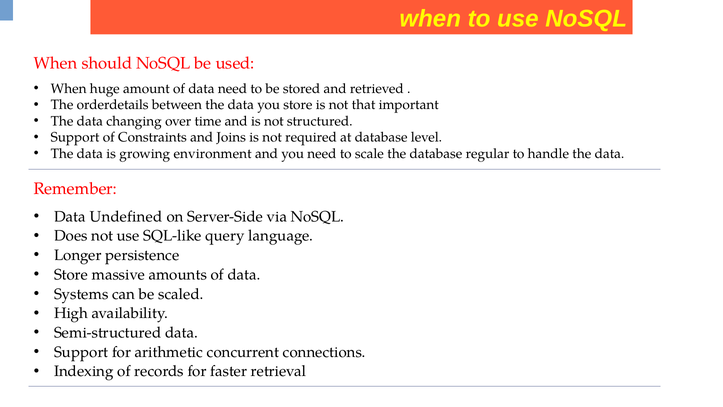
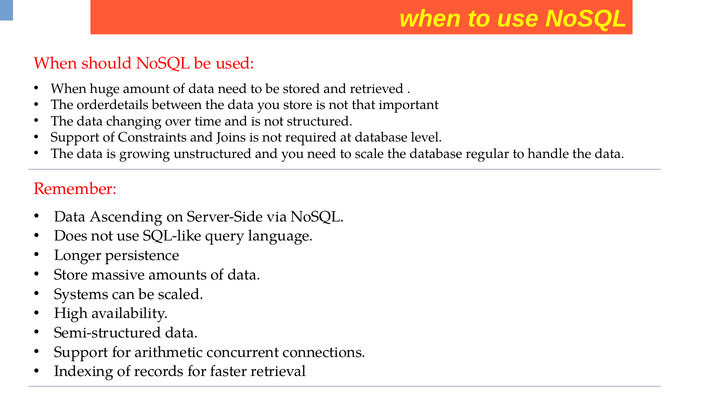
environment: environment -> unstructured (213, 154)
Undefined: Undefined -> Ascending (126, 216)
